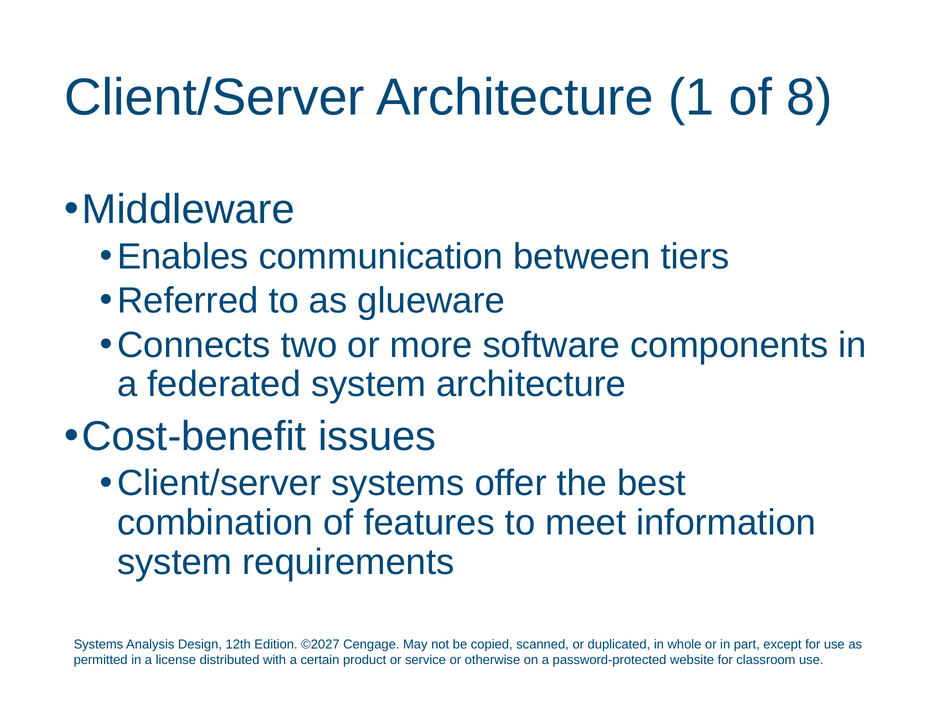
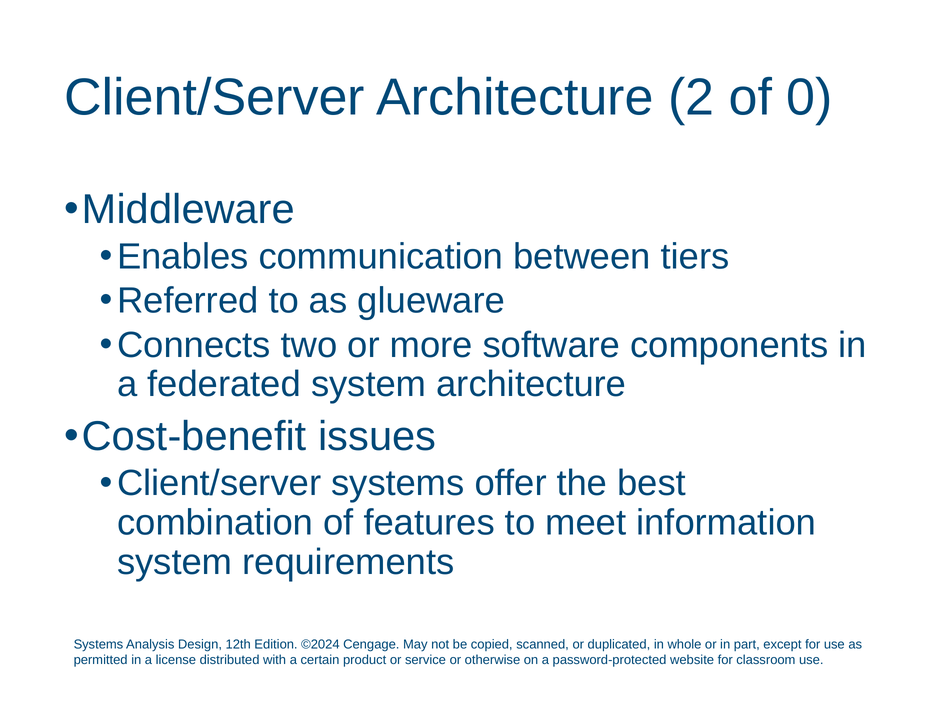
1: 1 -> 2 (691, 98)
8: 8 -> 0 (810, 98)
©2027: ©2027 -> ©2024 (320, 644)
